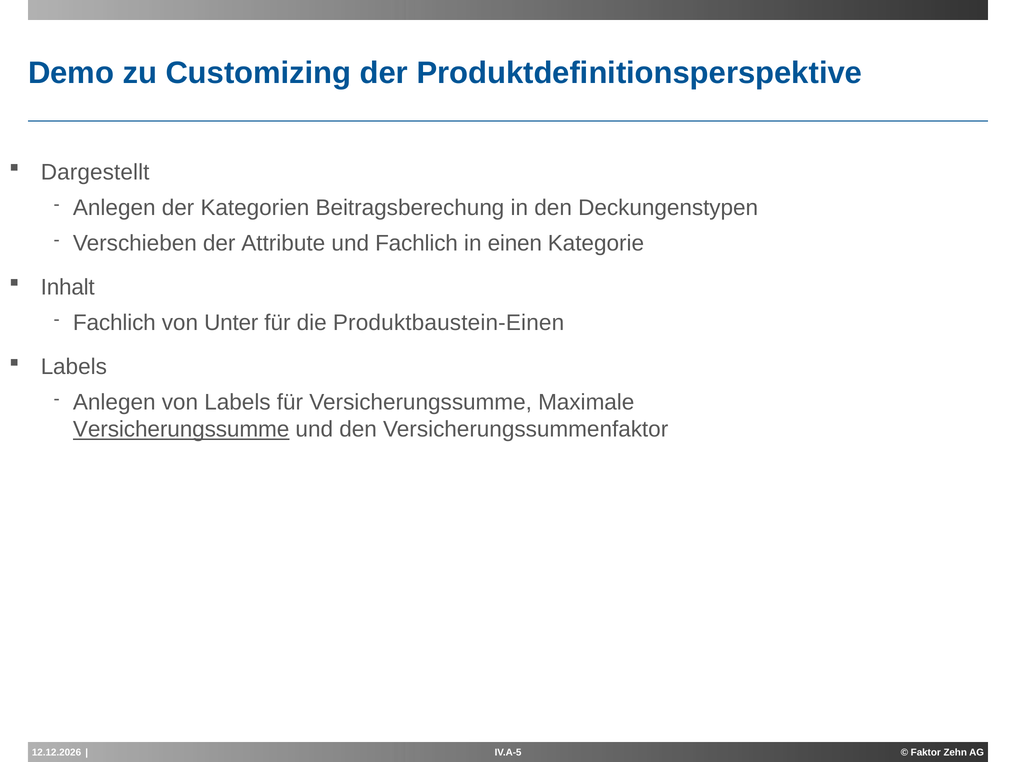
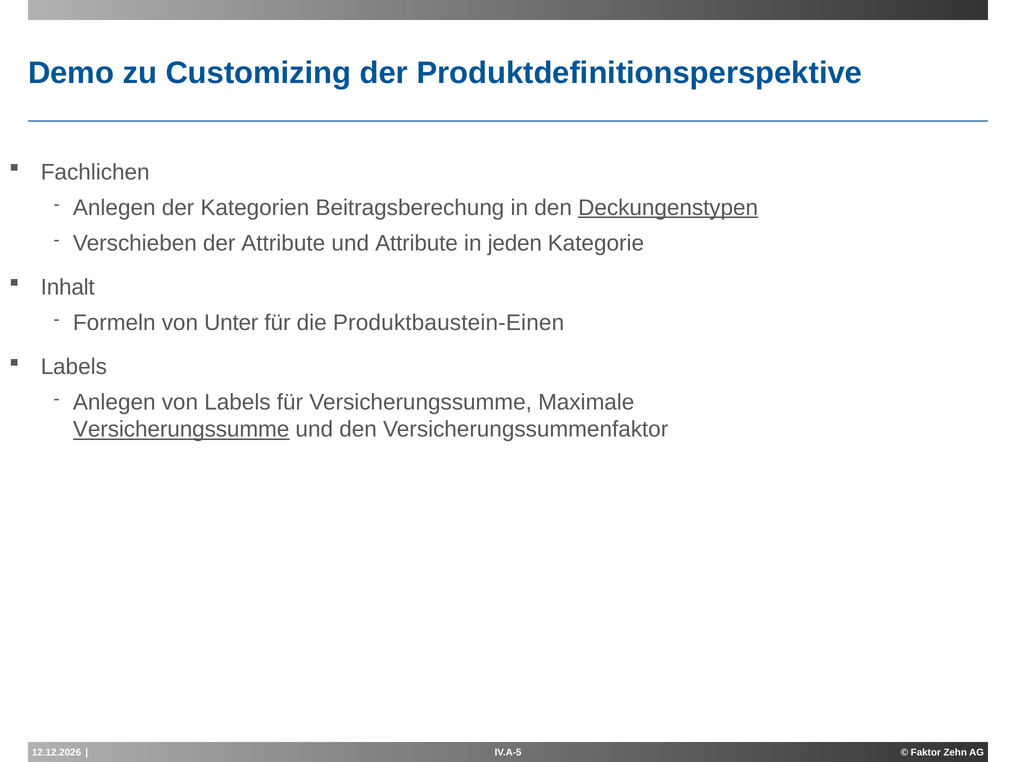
Dargestellt: Dargestellt -> Fachlichen (95, 172)
Deckungenstypen underline: none -> present (668, 208)
und Fachlich: Fachlich -> Attribute (417, 243)
einen: einen -> jeden (515, 243)
Fachlich: Fachlich -> Formeln (114, 323)
